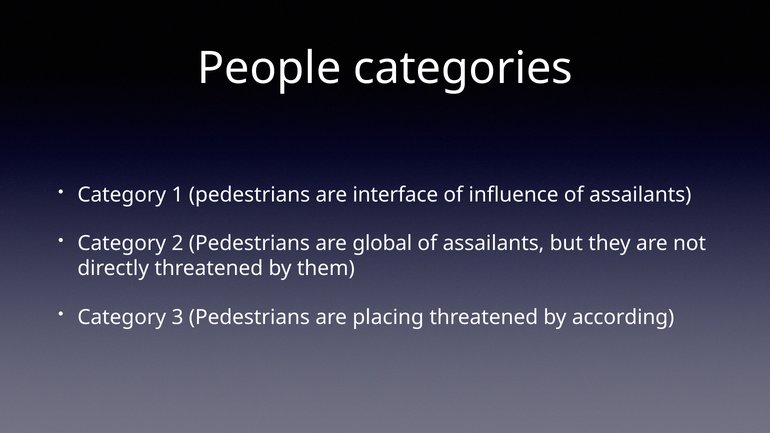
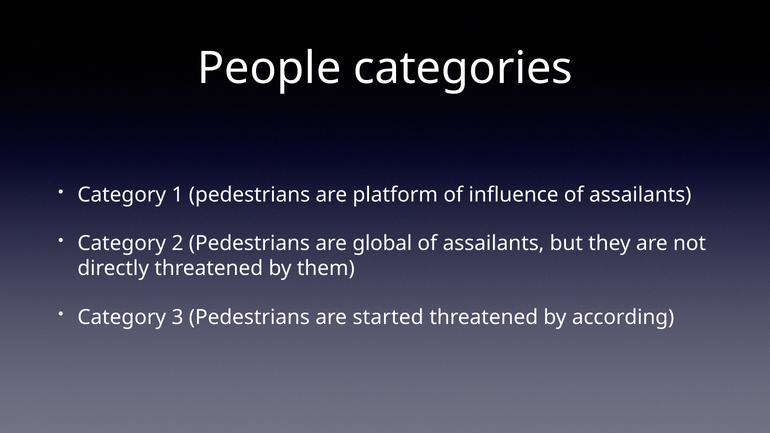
interface: interface -> platform (395, 195)
placing: placing -> started (388, 317)
